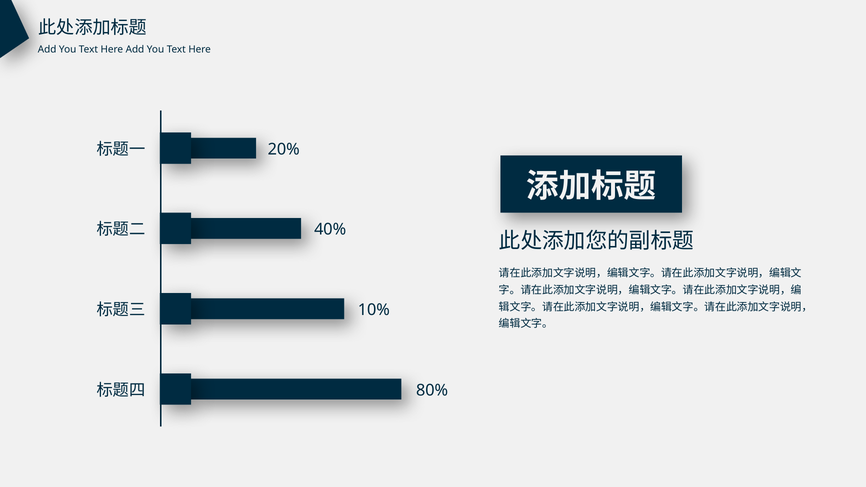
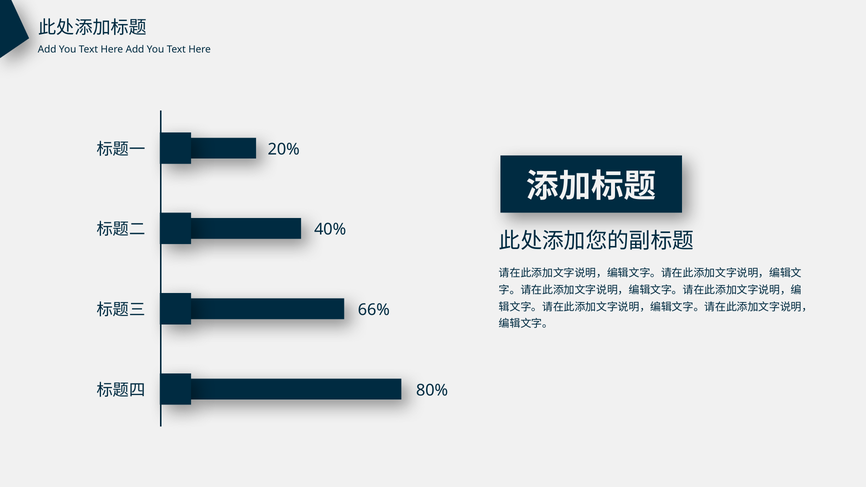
10%: 10% -> 66% (374, 310)
